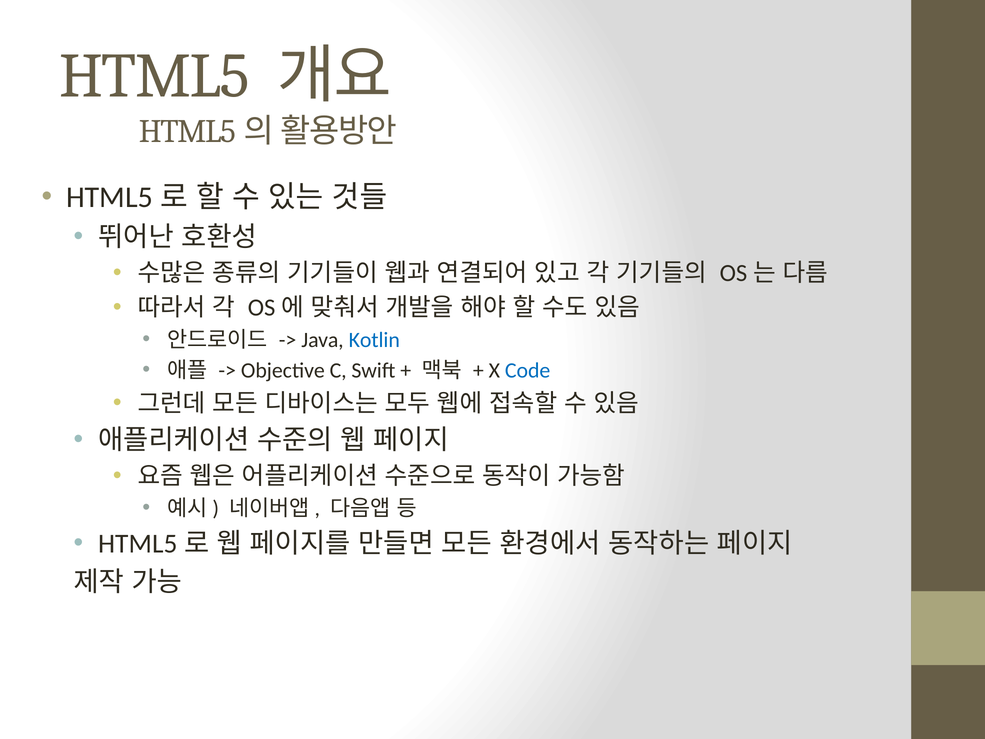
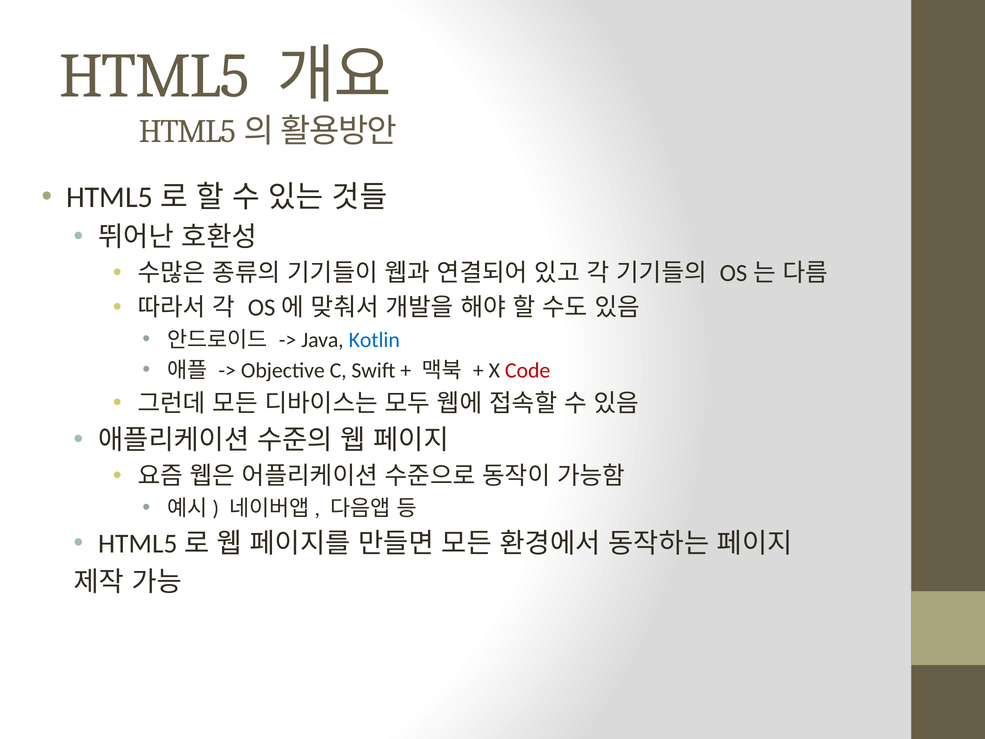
Code colour: blue -> red (528, 370)
